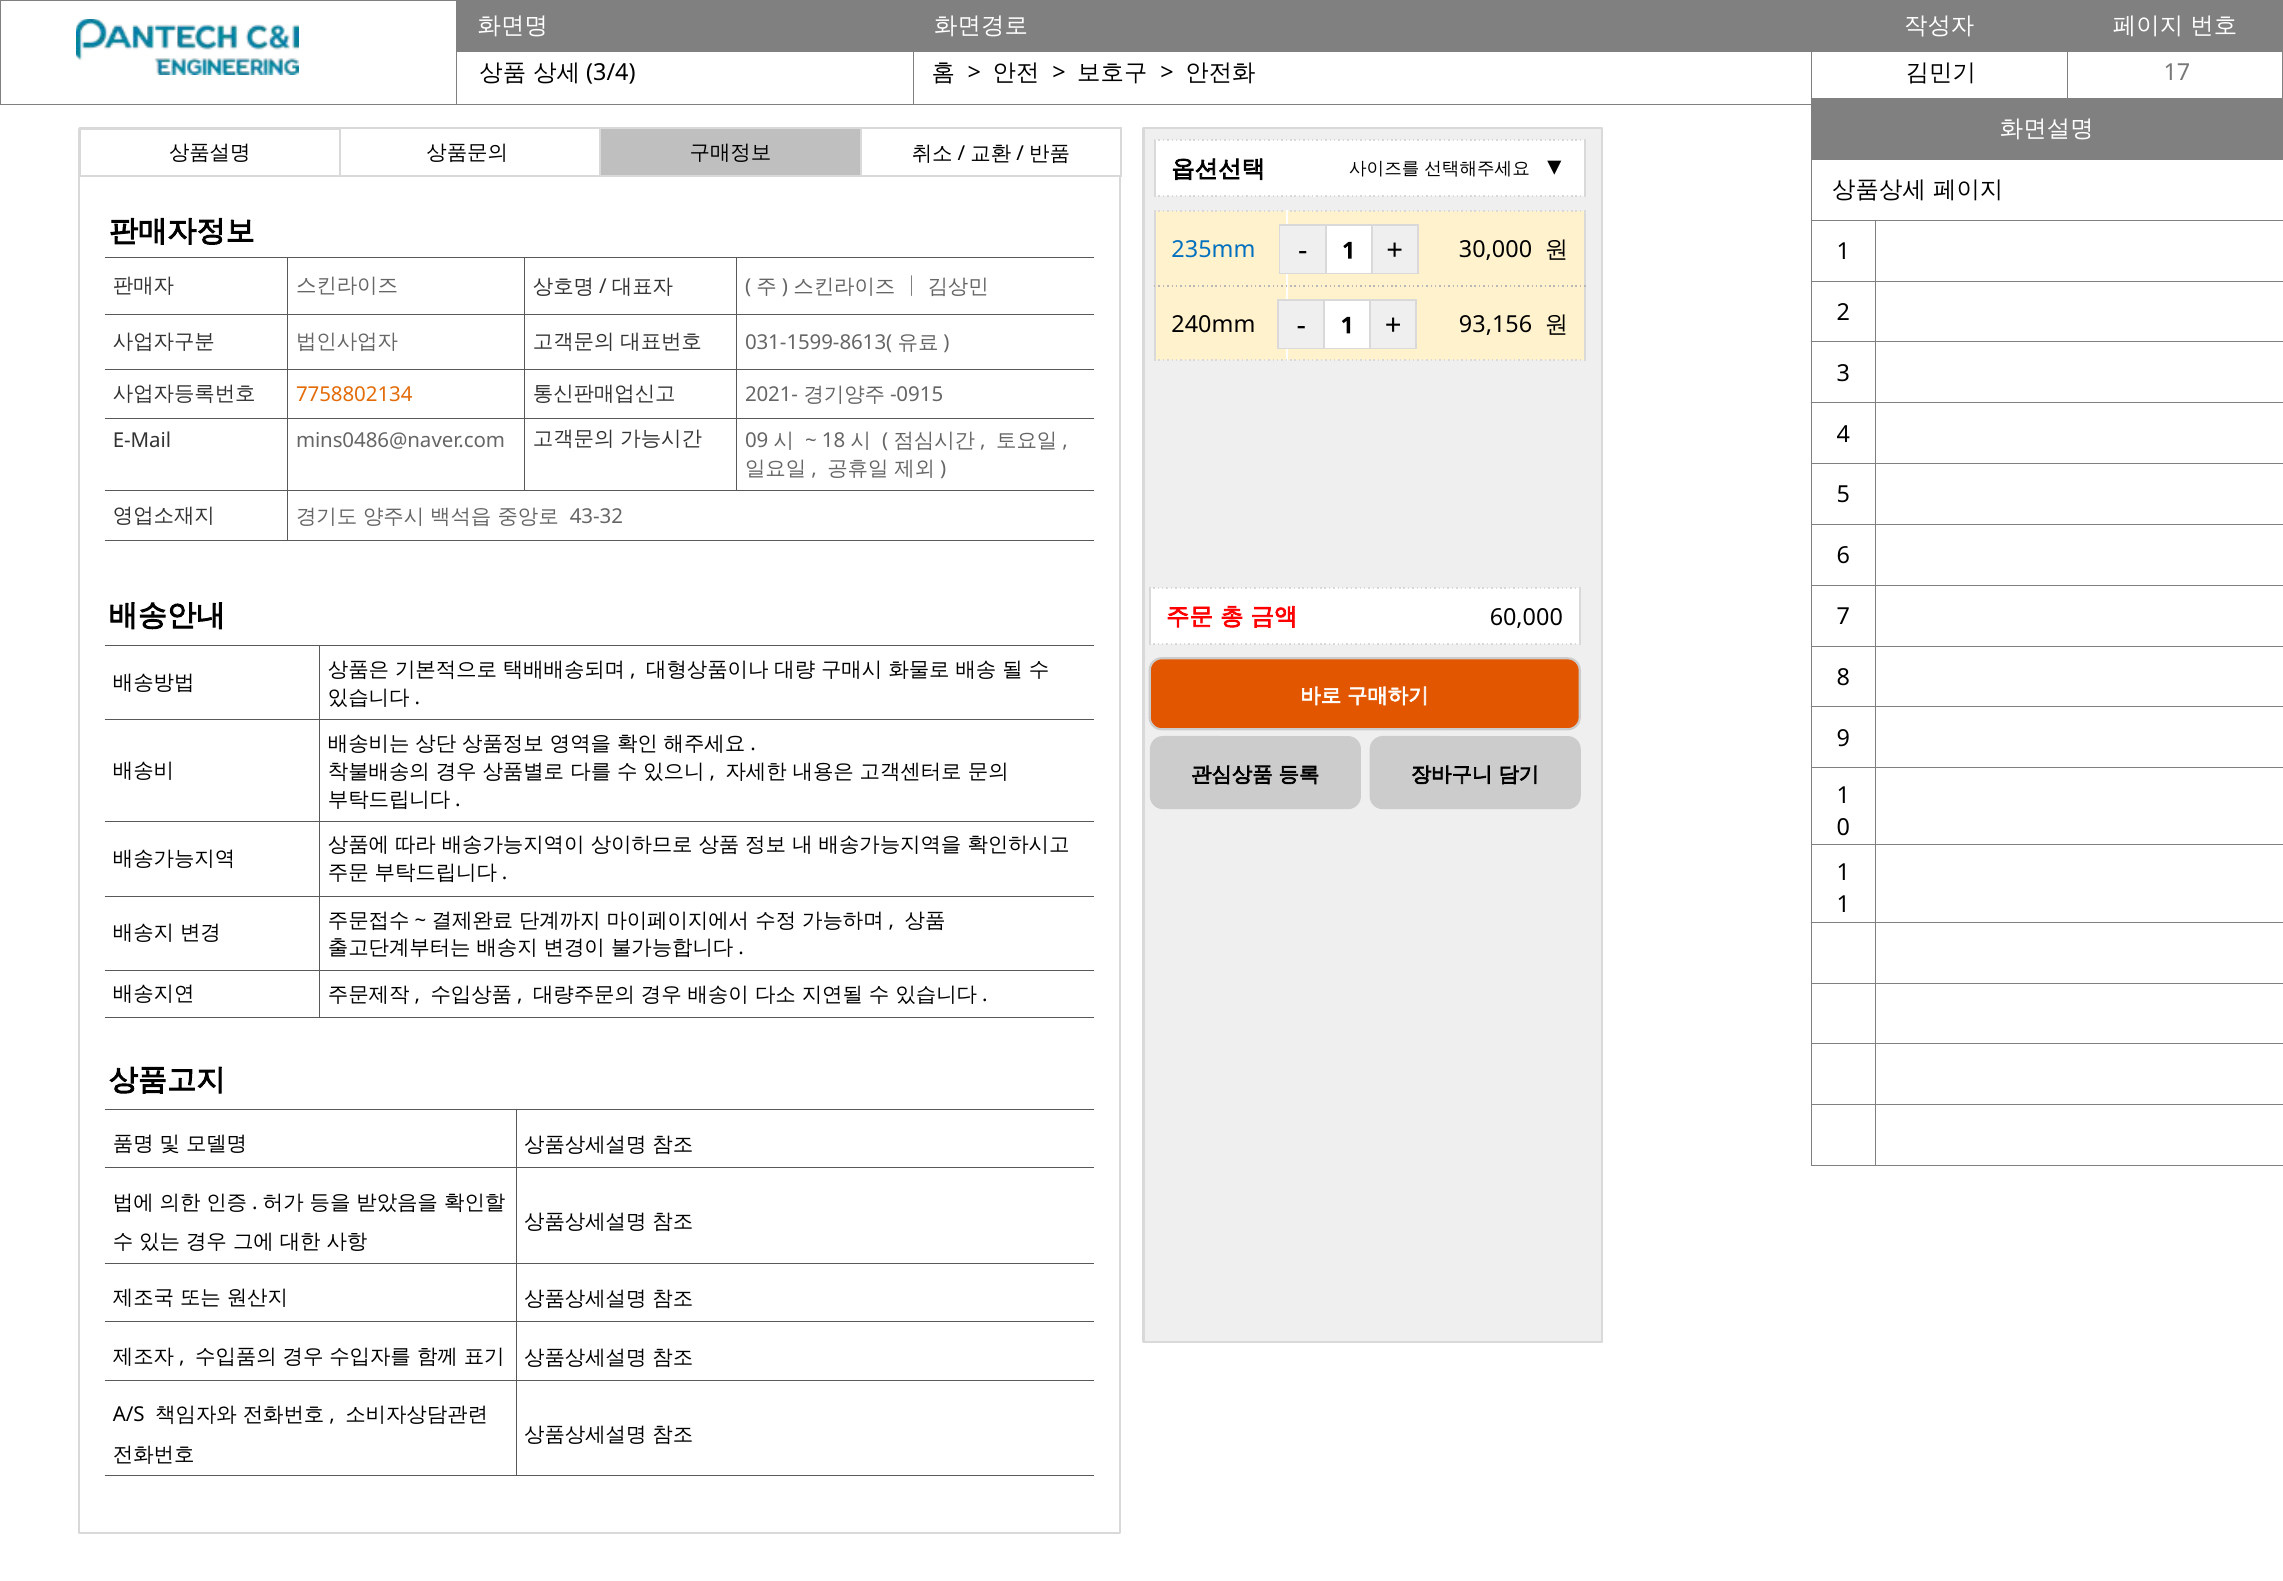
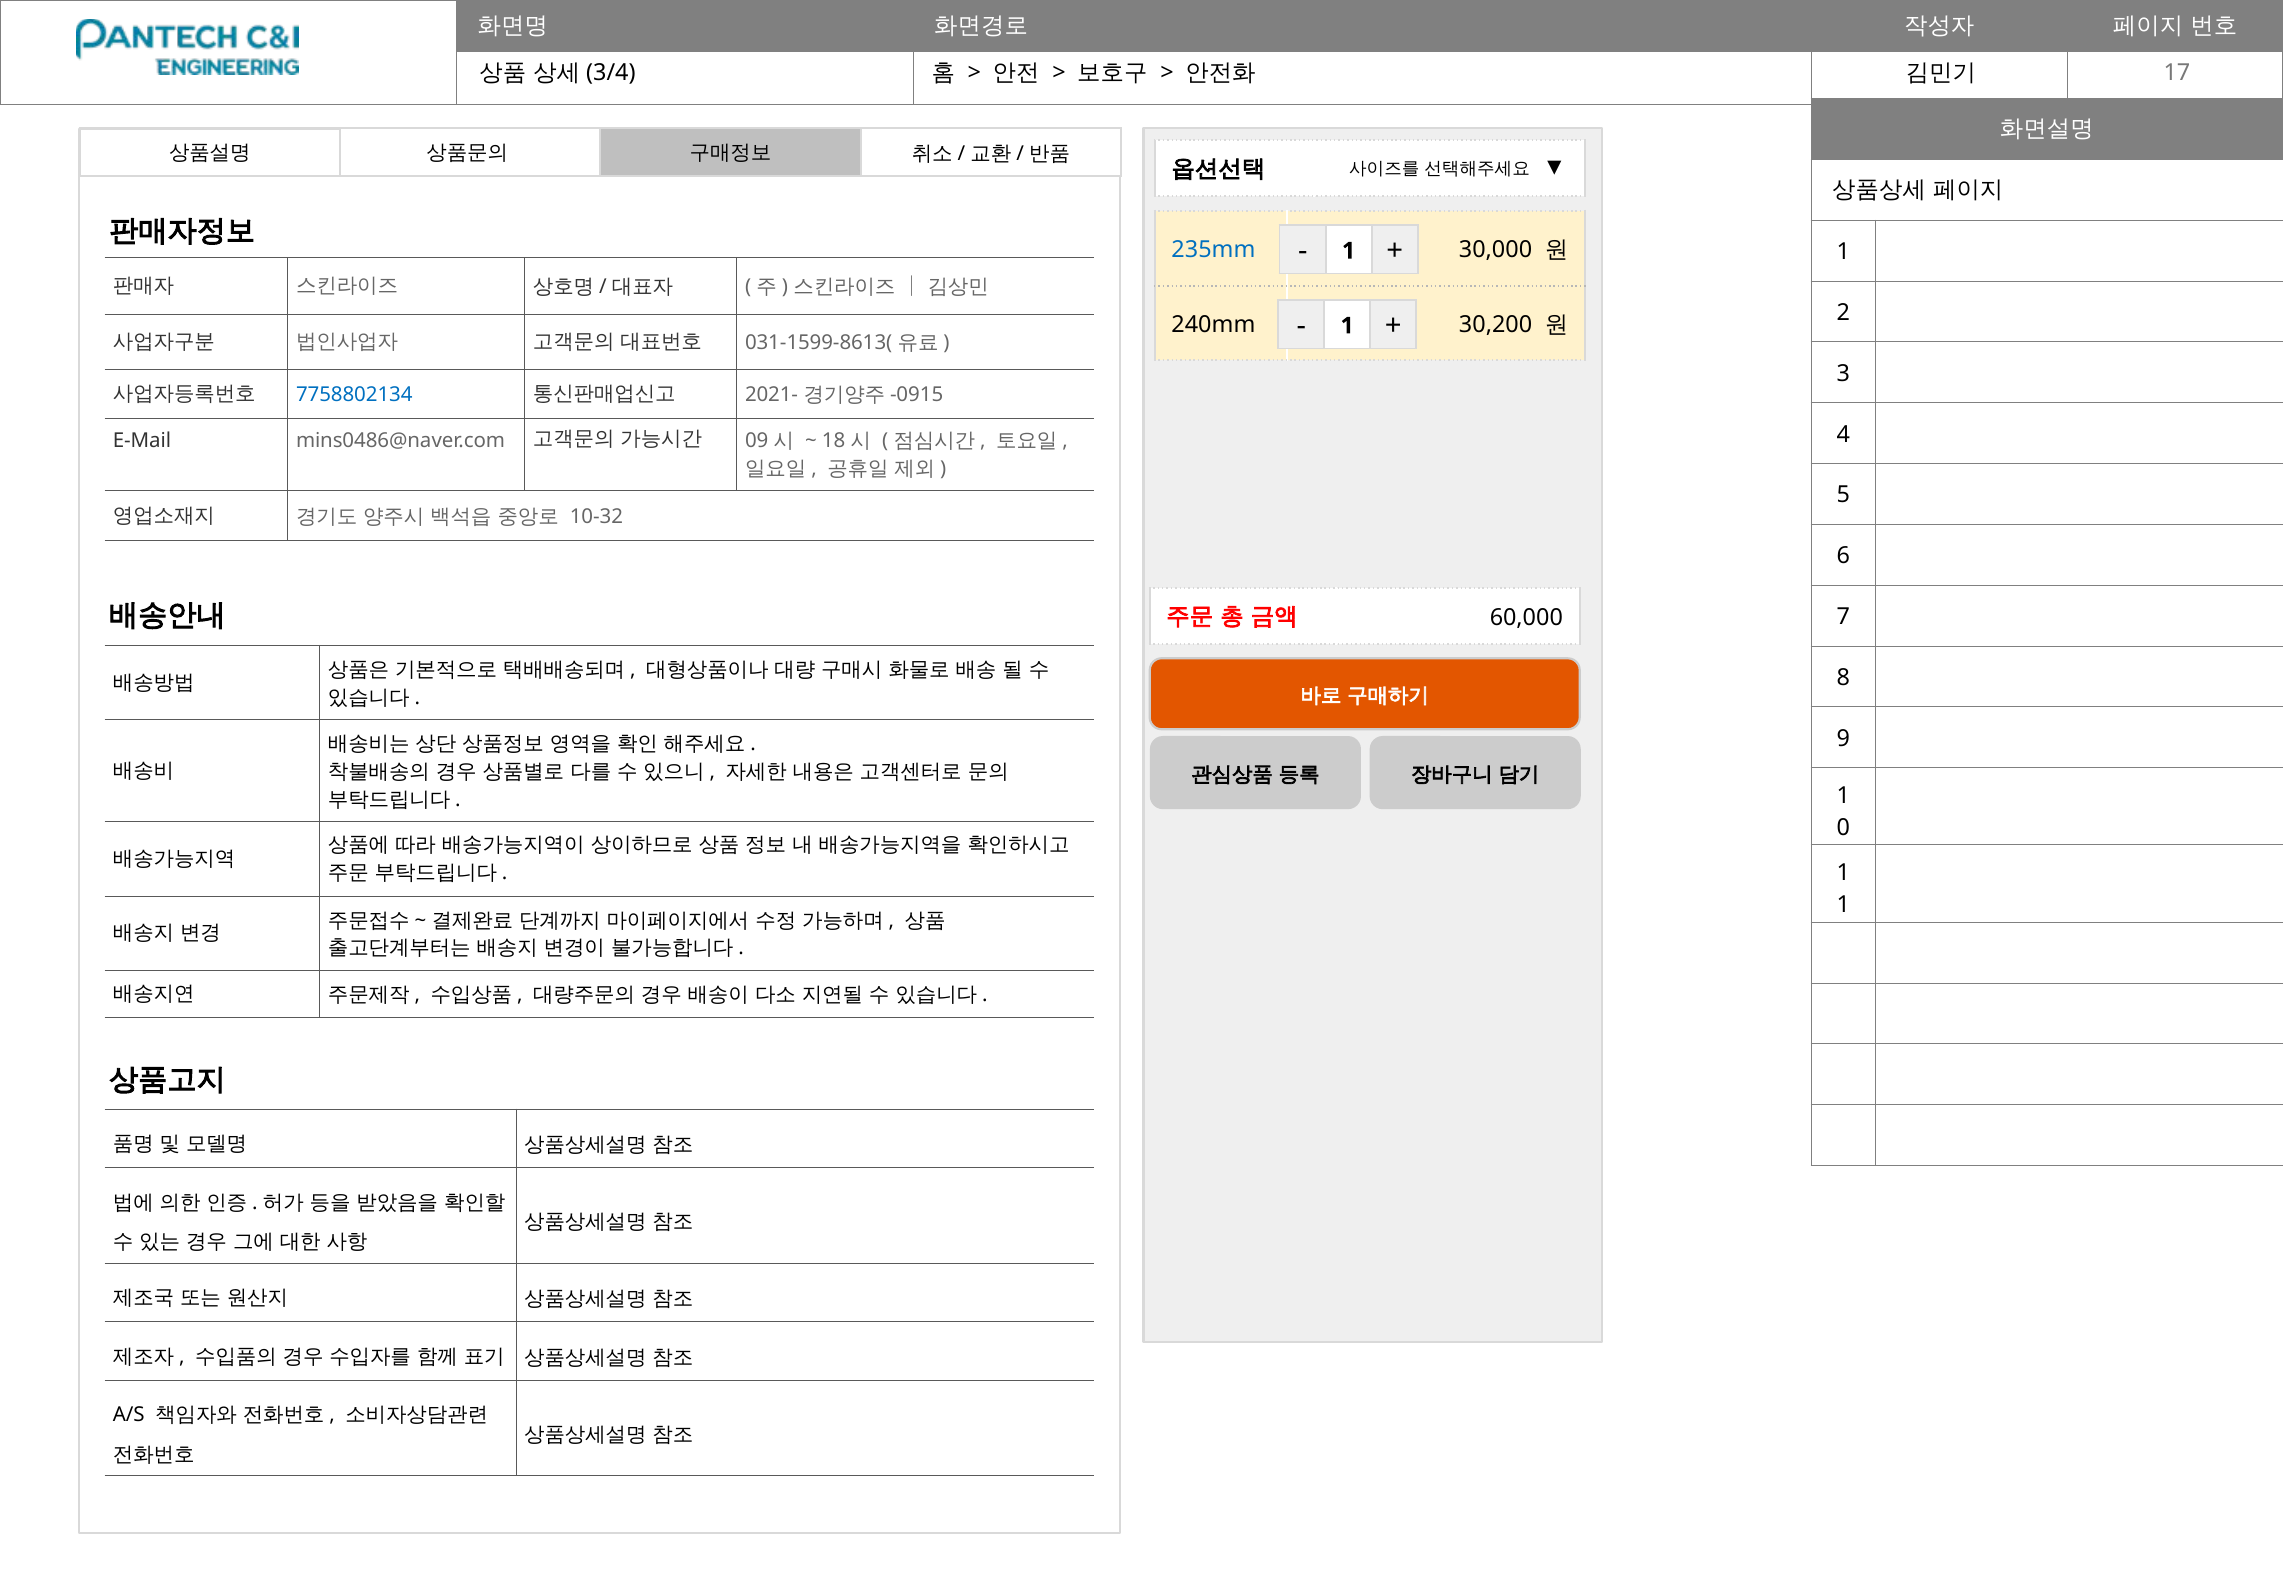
93,156: 93,156 -> 30,200 (1496, 324)
7758802134 colour: orange -> blue (354, 394)
43-32: 43-32 -> 10-32 (596, 516)
